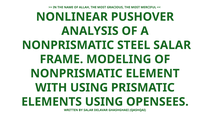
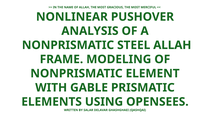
STEEL SALAR: SALAR -> ALLAH (172, 45)
WITH USING: USING -> GABLE (89, 88)
